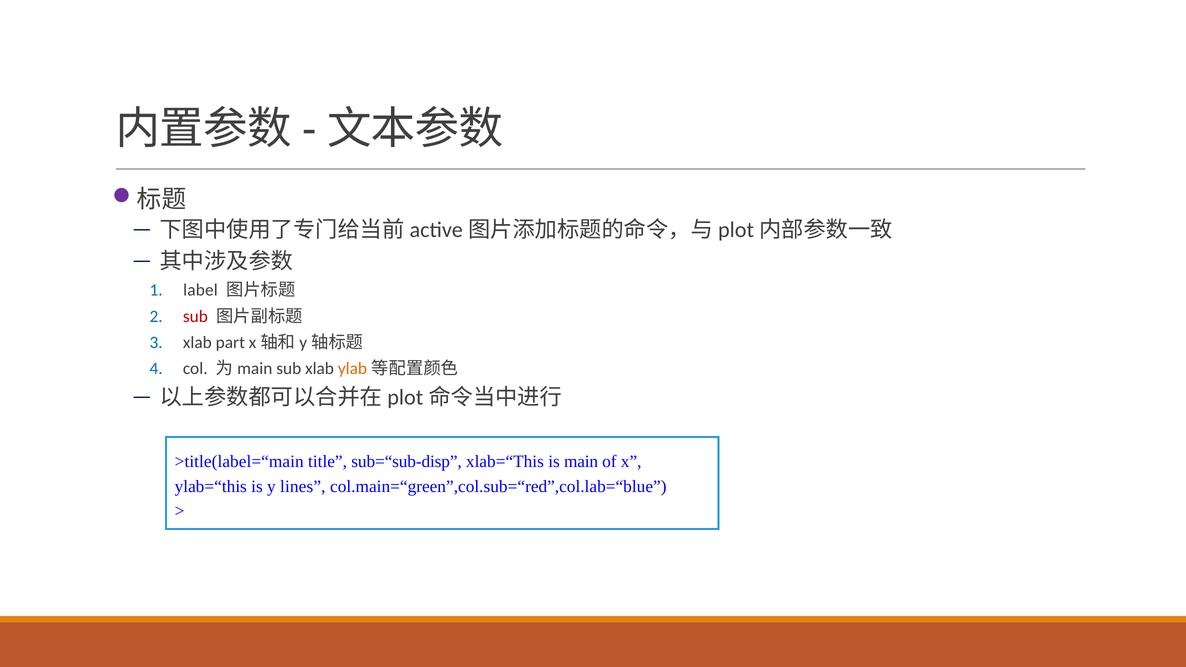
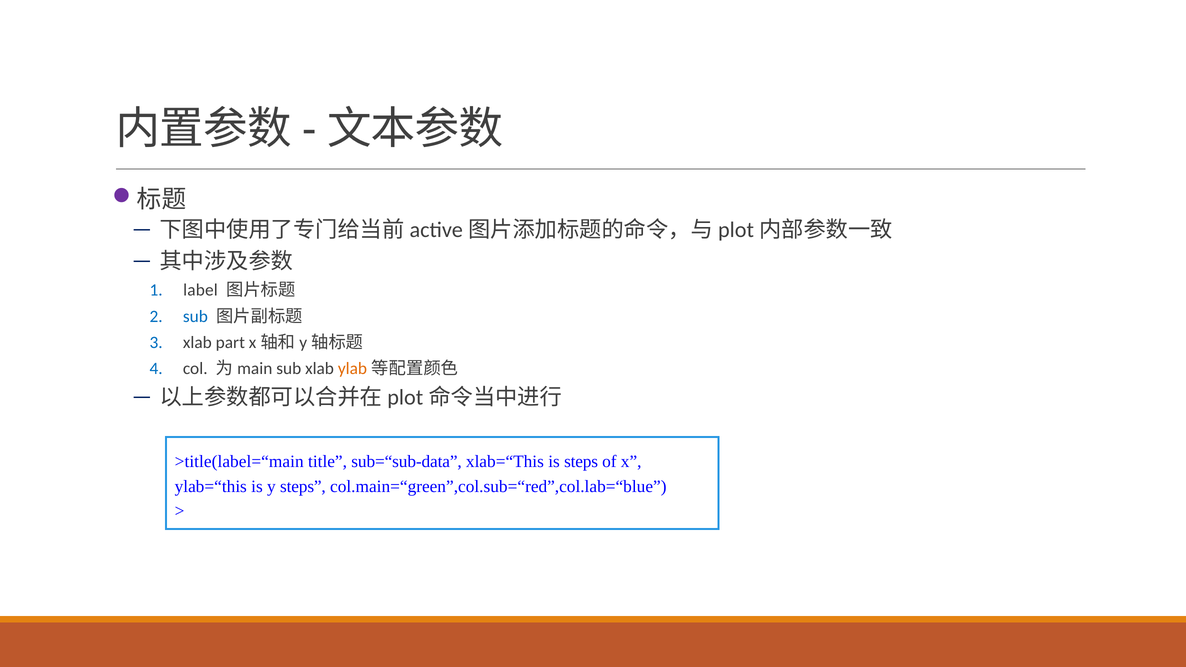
sub colour: red -> blue (195, 316)
sub=“sub-disp: sub=“sub-disp -> sub=“sub-data (407, 462)
is main: main -> steps (581, 462)
y lines: lines -> steps (303, 486)
